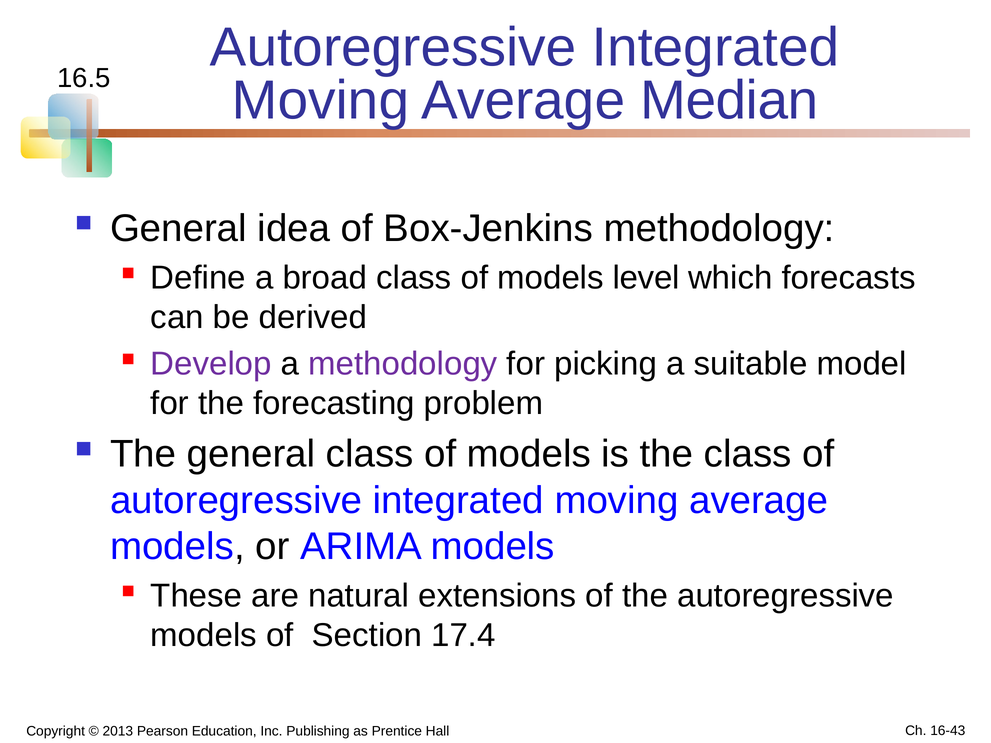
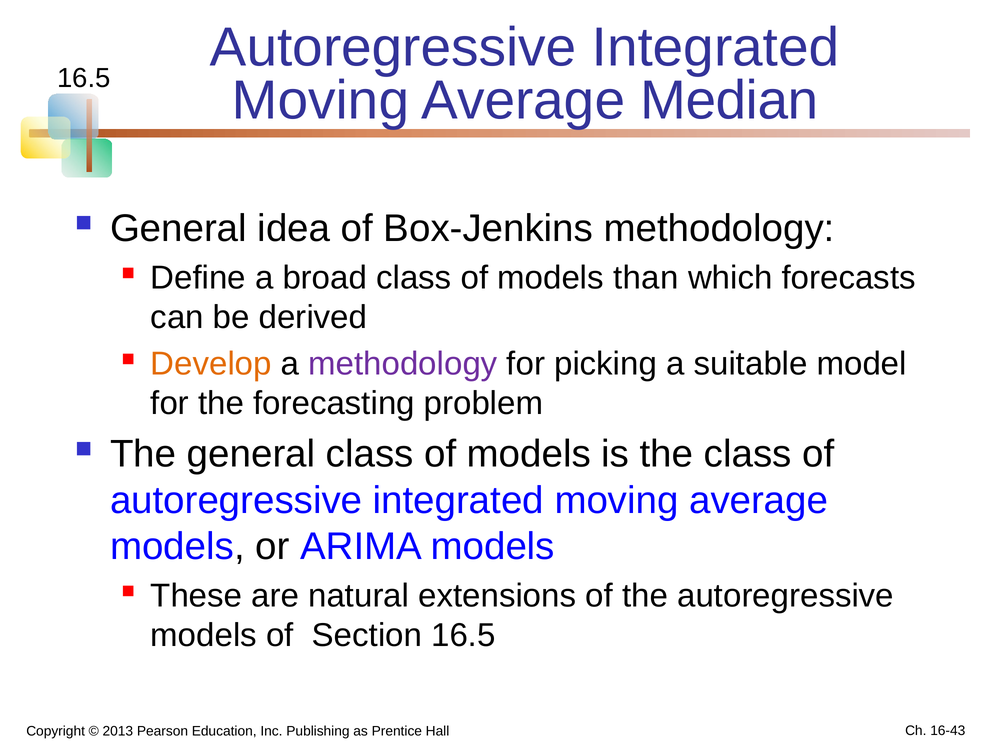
level: level -> than (646, 278)
Develop colour: purple -> orange (211, 364)
Section 17.4: 17.4 -> 16.5 (463, 636)
